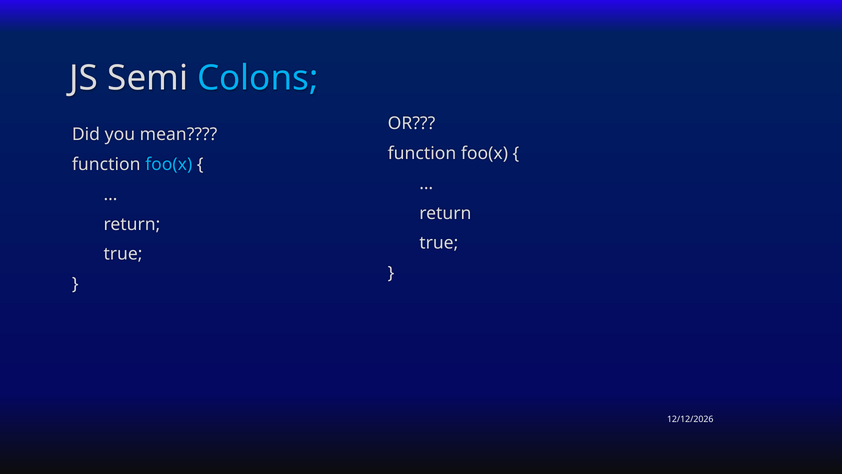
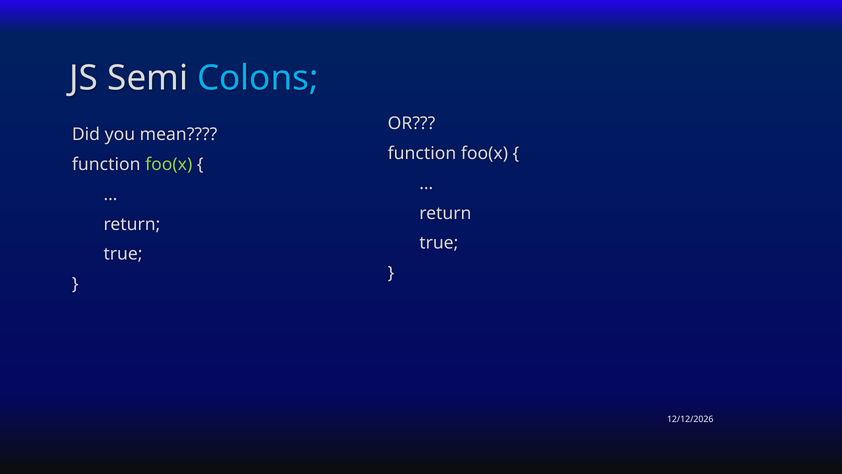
foo(x colour: light blue -> light green (169, 164)
